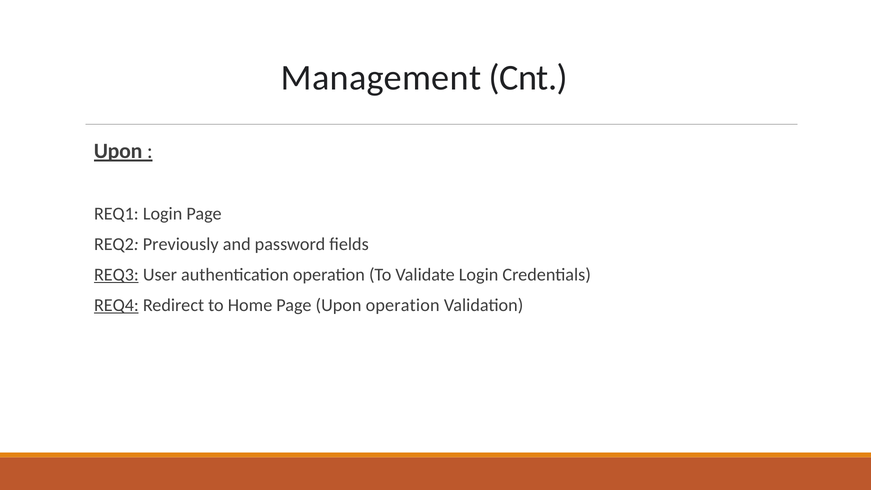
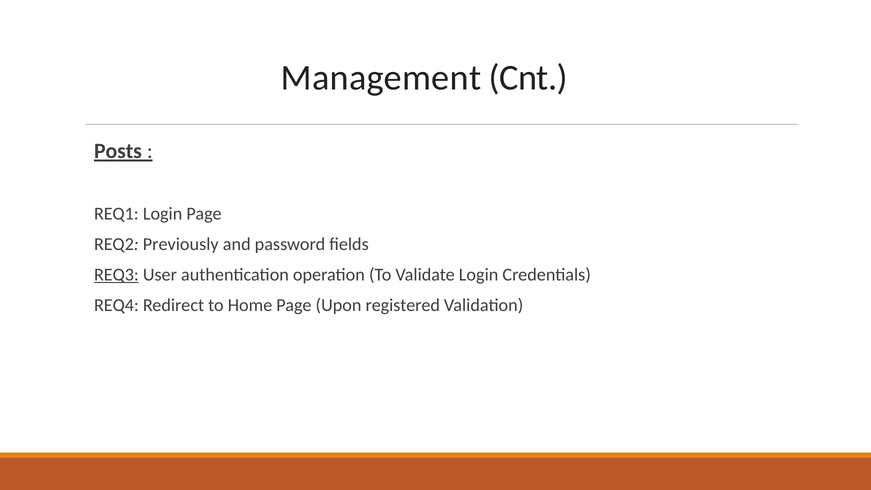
Upon: Upon -> Posts (118, 151)
REQ4 underline: present -> none (116, 305)
Upon operation: operation -> registered (403, 305)
